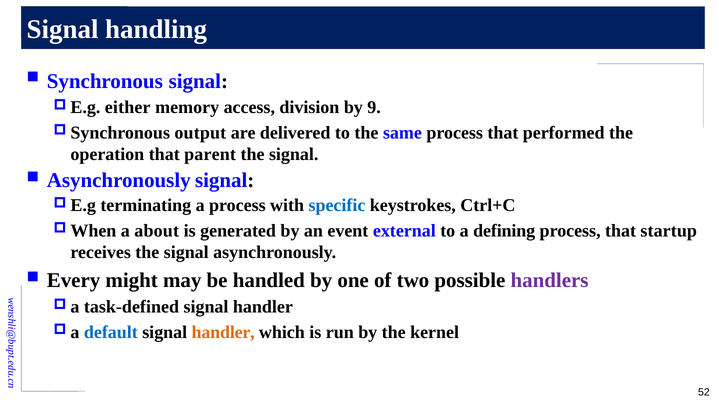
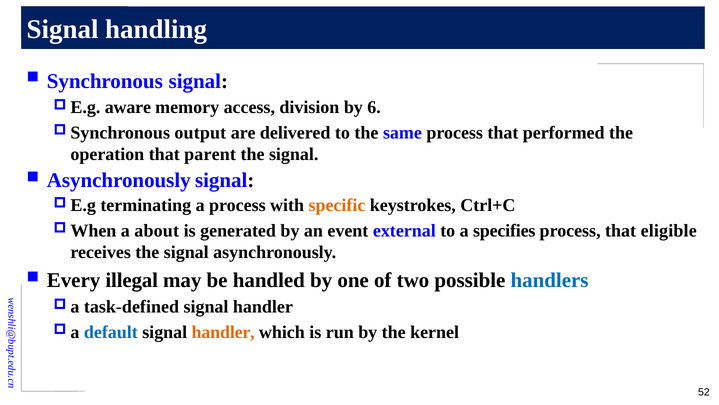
either: either -> aware (128, 107)
9: 9 -> 6 (374, 107)
specific colour: blue -> orange (337, 205)
defining: defining -> specifies (504, 230)
startup: startup -> eligible (669, 230)
might: might -> illegal (132, 280)
handlers colour: purple -> blue (550, 280)
